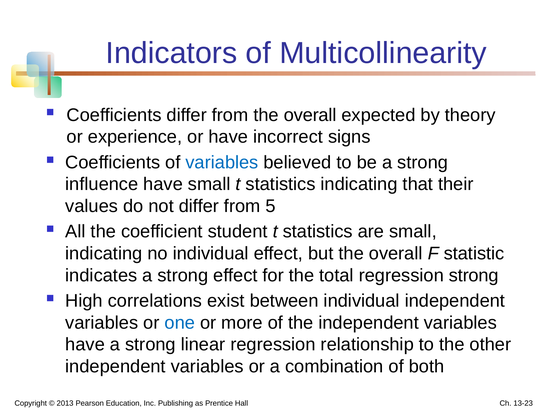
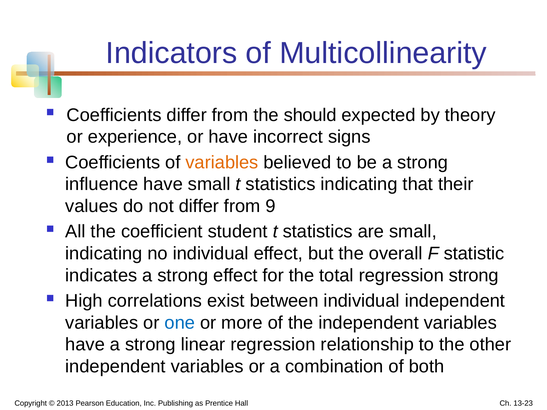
from the overall: overall -> should (310, 115)
variables colour: blue -> orange (222, 162)
5: 5 -> 9 (271, 206)
